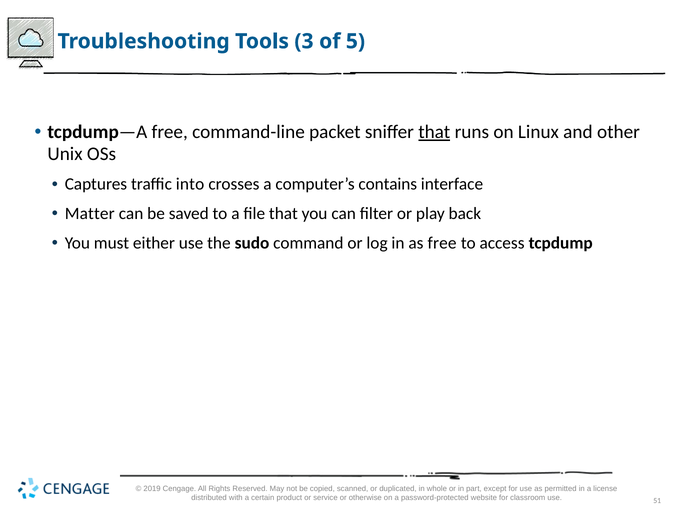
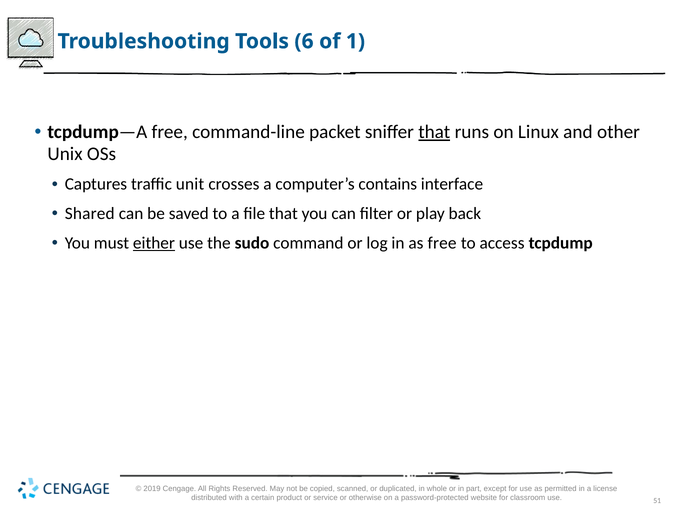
3: 3 -> 6 (304, 41)
5: 5 -> 1 (355, 41)
into: into -> unit (190, 184)
Matter: Matter -> Shared (90, 214)
either underline: none -> present (154, 243)
